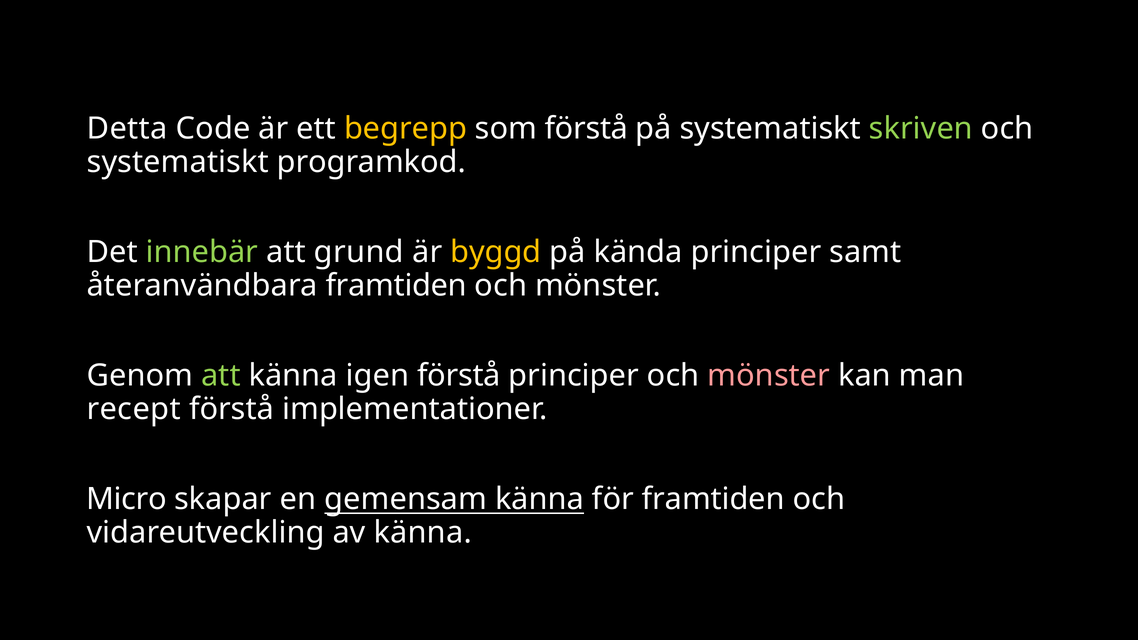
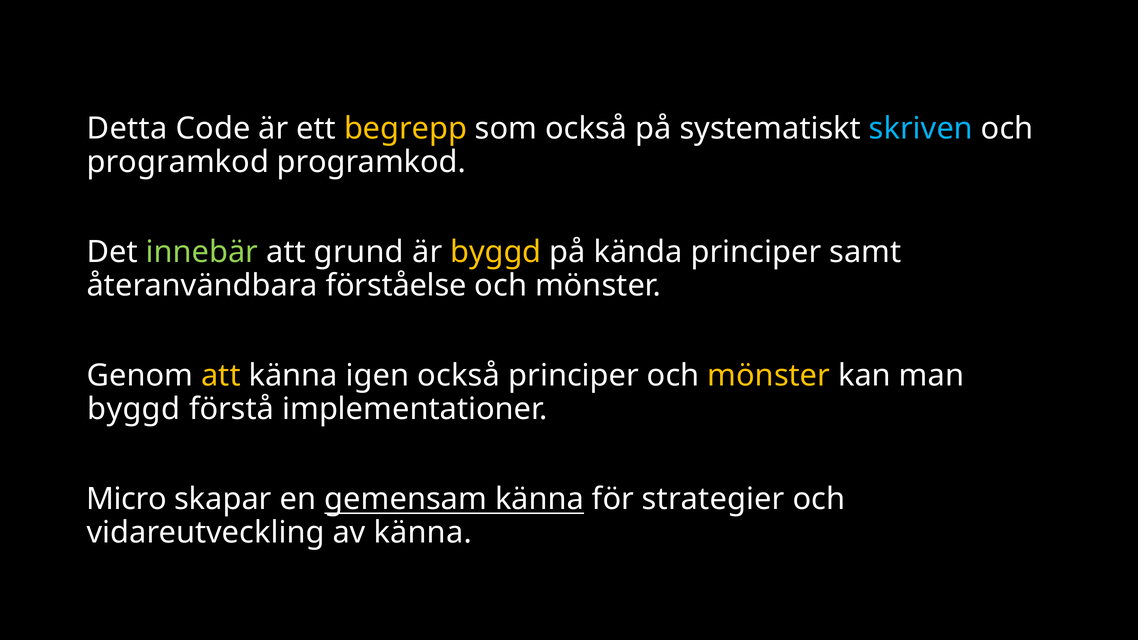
som förstå: förstå -> också (586, 129)
skriven colour: light green -> light blue (921, 129)
systematiskt: systematiskt -> programkod (178, 162)
återanvändbara framtiden: framtiden -> förståelse (396, 285)
att colour: light green -> yellow (221, 376)
igen förstå: förstå -> också (459, 376)
mönster colour: pink -> yellow (769, 376)
recept: recept -> byggd (134, 409)
för framtiden: framtiden -> strategier (713, 499)
